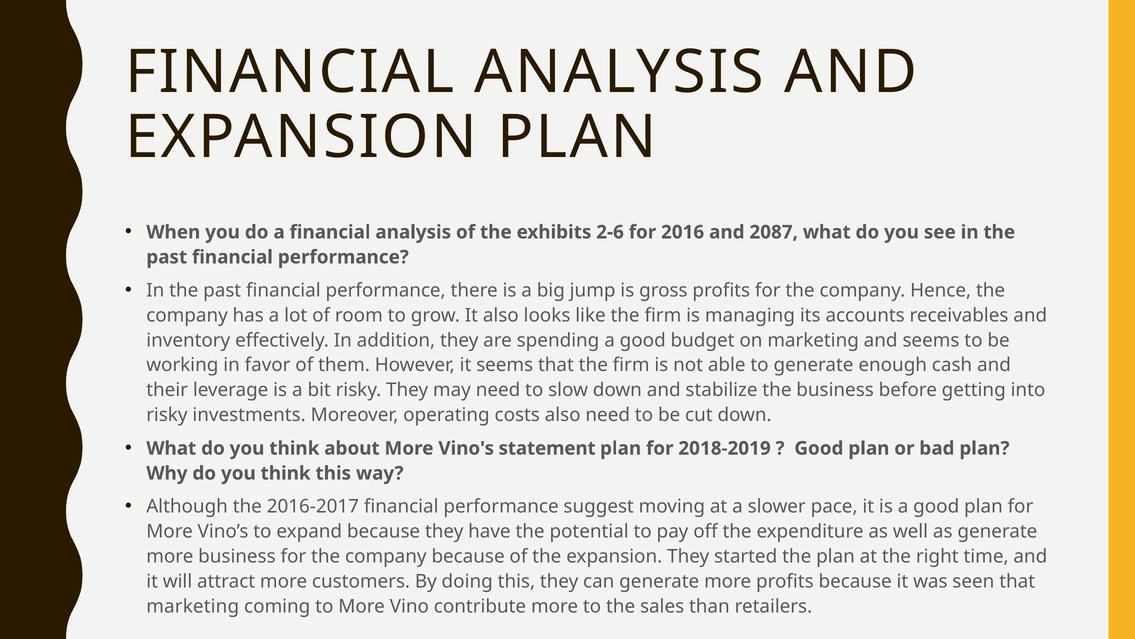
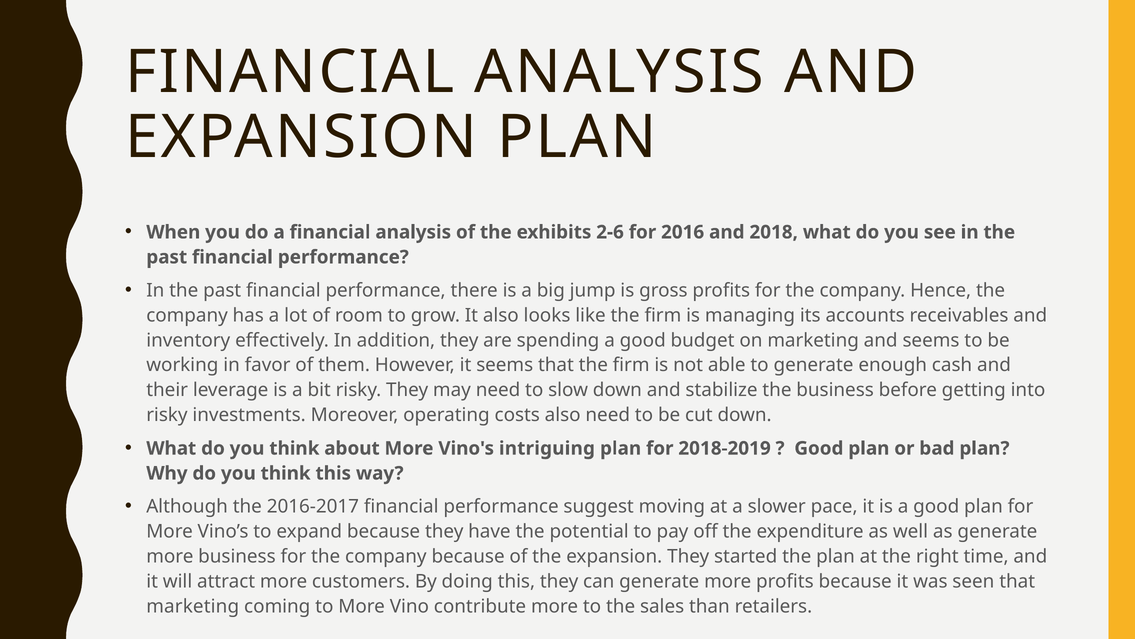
2087: 2087 -> 2018 (774, 232)
statement: statement -> intriguing (547, 448)
